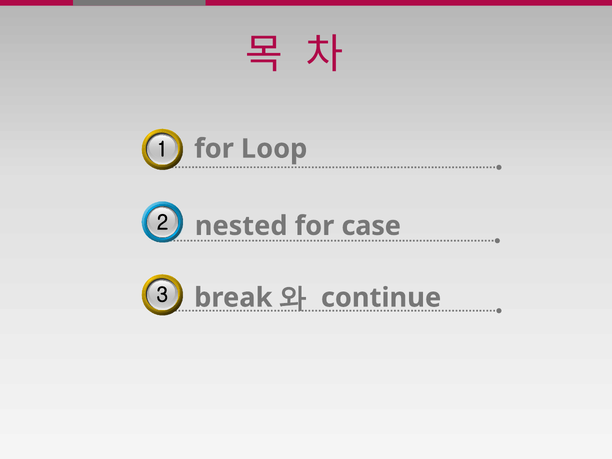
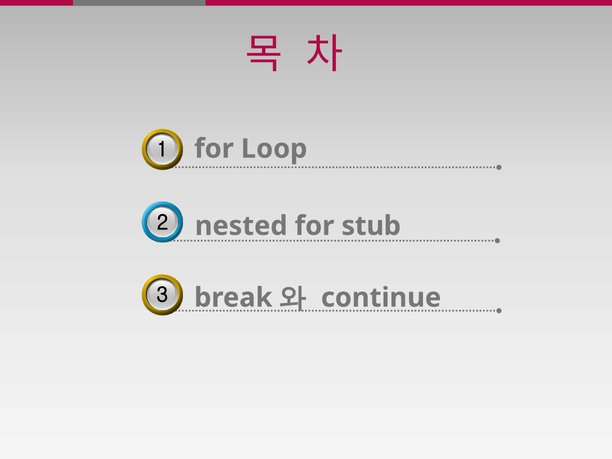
case: case -> stub (371, 226)
